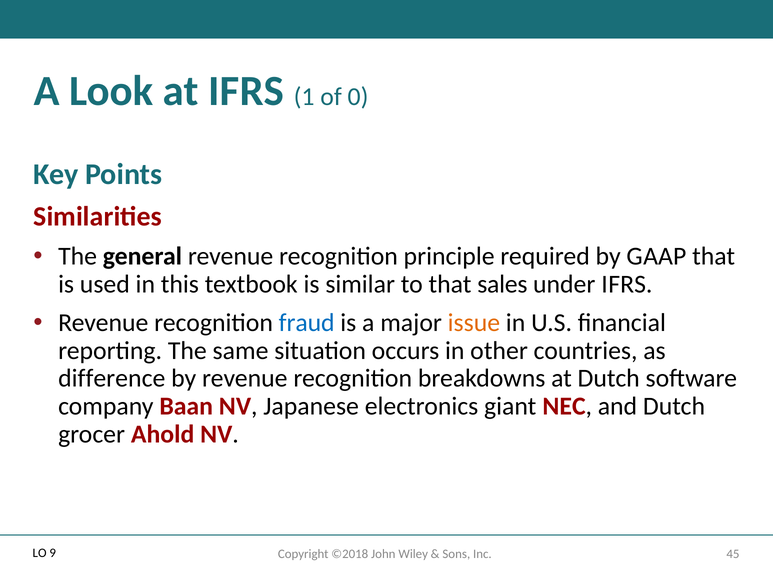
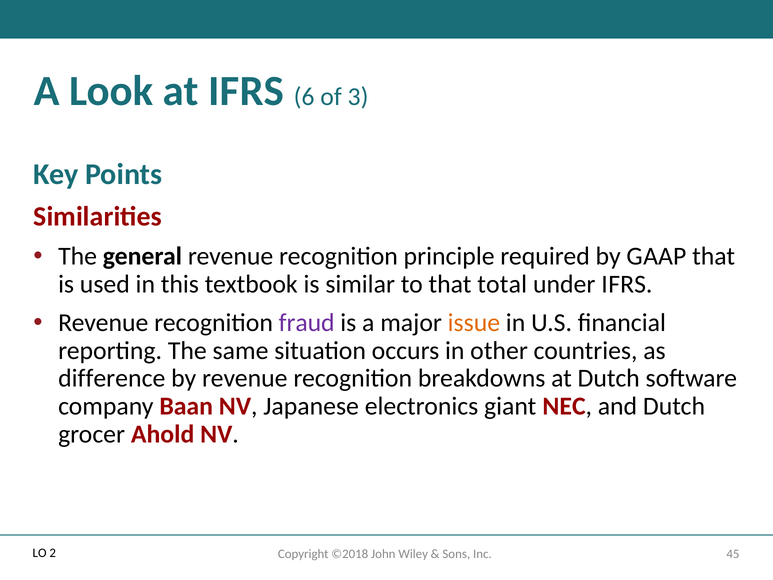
1: 1 -> 6 (304, 97)
0: 0 -> 3 (358, 97)
sales: sales -> total (502, 284)
fraud colour: blue -> purple (307, 323)
9: 9 -> 2 (53, 553)
